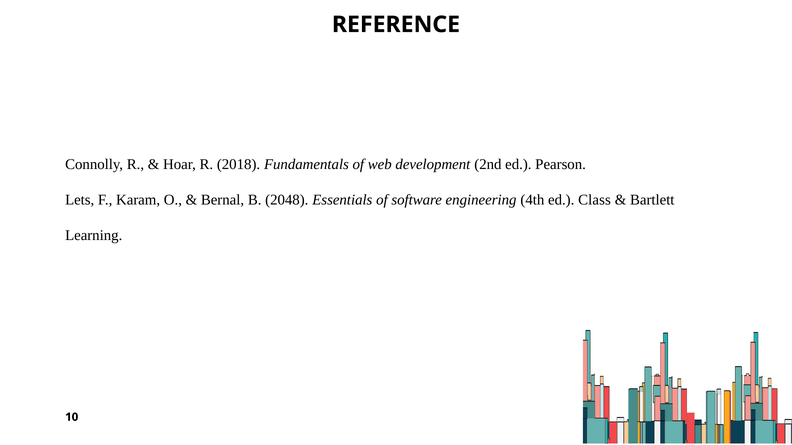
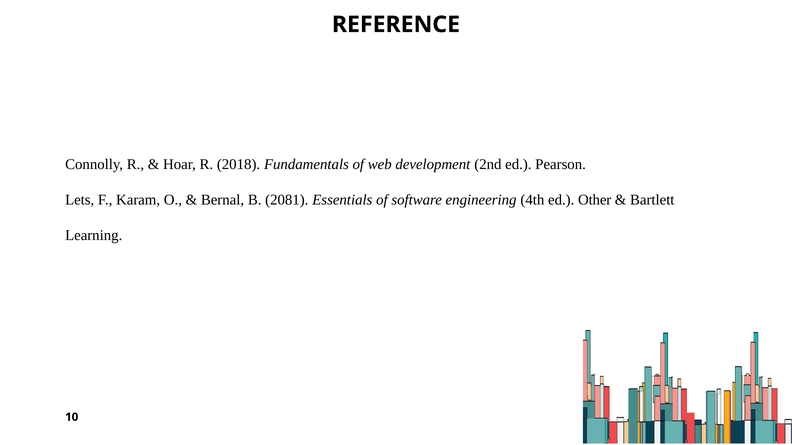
2048: 2048 -> 2081 (287, 200)
Class: Class -> Other (595, 200)
